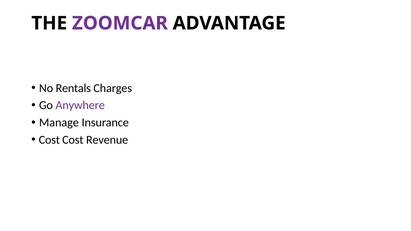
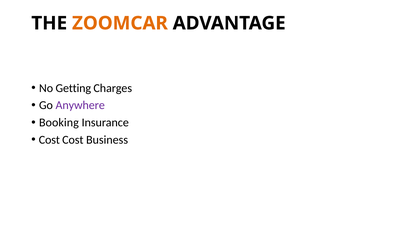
ZOOMCAR colour: purple -> orange (120, 23)
Rentals: Rentals -> Getting (73, 88)
Manage: Manage -> Booking (59, 123)
Revenue: Revenue -> Business (107, 140)
